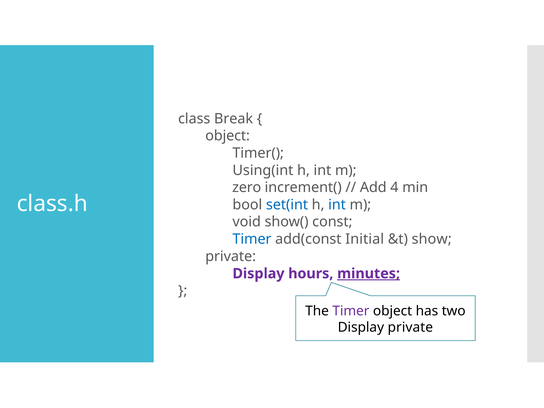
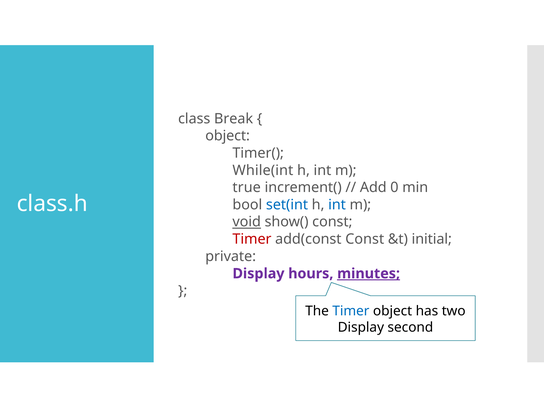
Using(int: Using(int -> While(int (263, 170)
zero: zero -> true (247, 187)
4: 4 -> 0 (394, 187)
void underline: none -> present (247, 222)
Timer colour: blue -> red (252, 239)
add(const Initial: Initial -> Const (365, 239)
show: show -> initial (432, 239)
Timer colour: purple -> blue (351, 311)
Display private: private -> second (410, 327)
